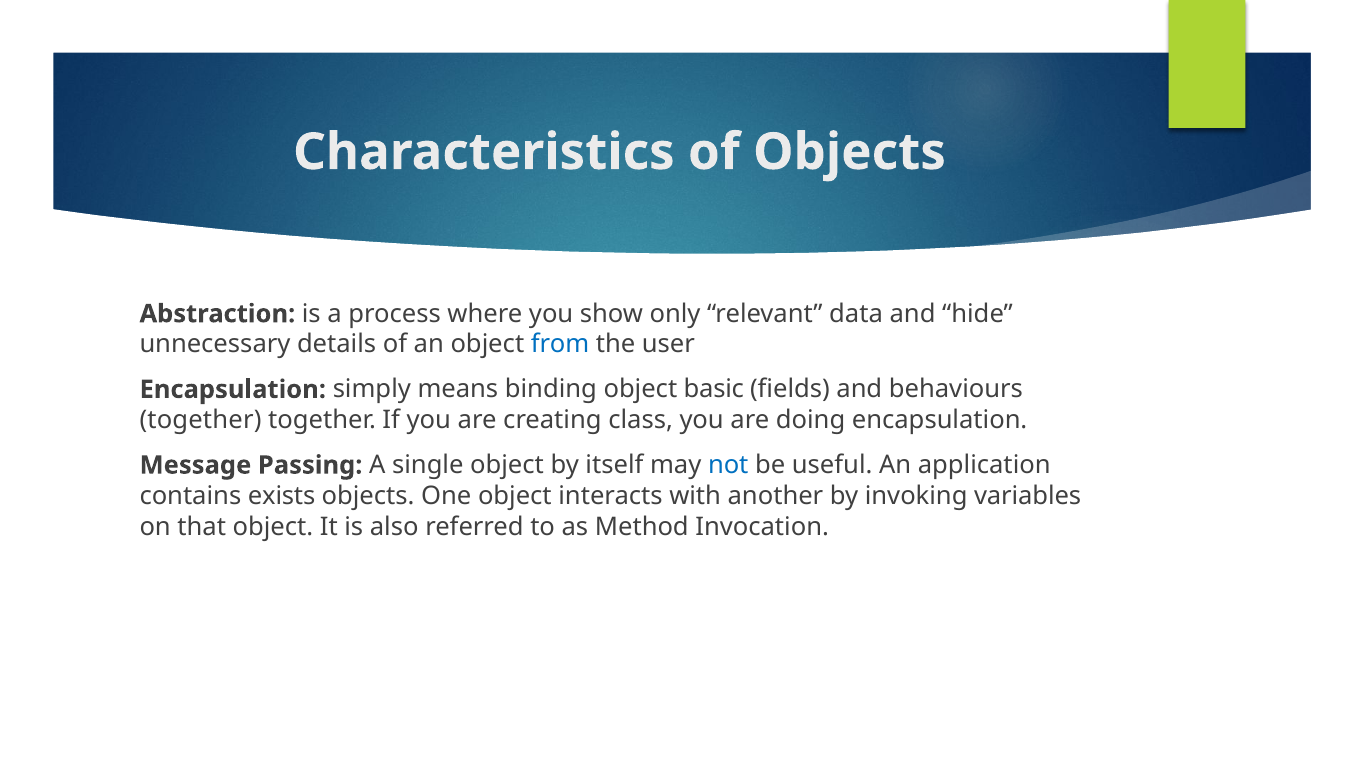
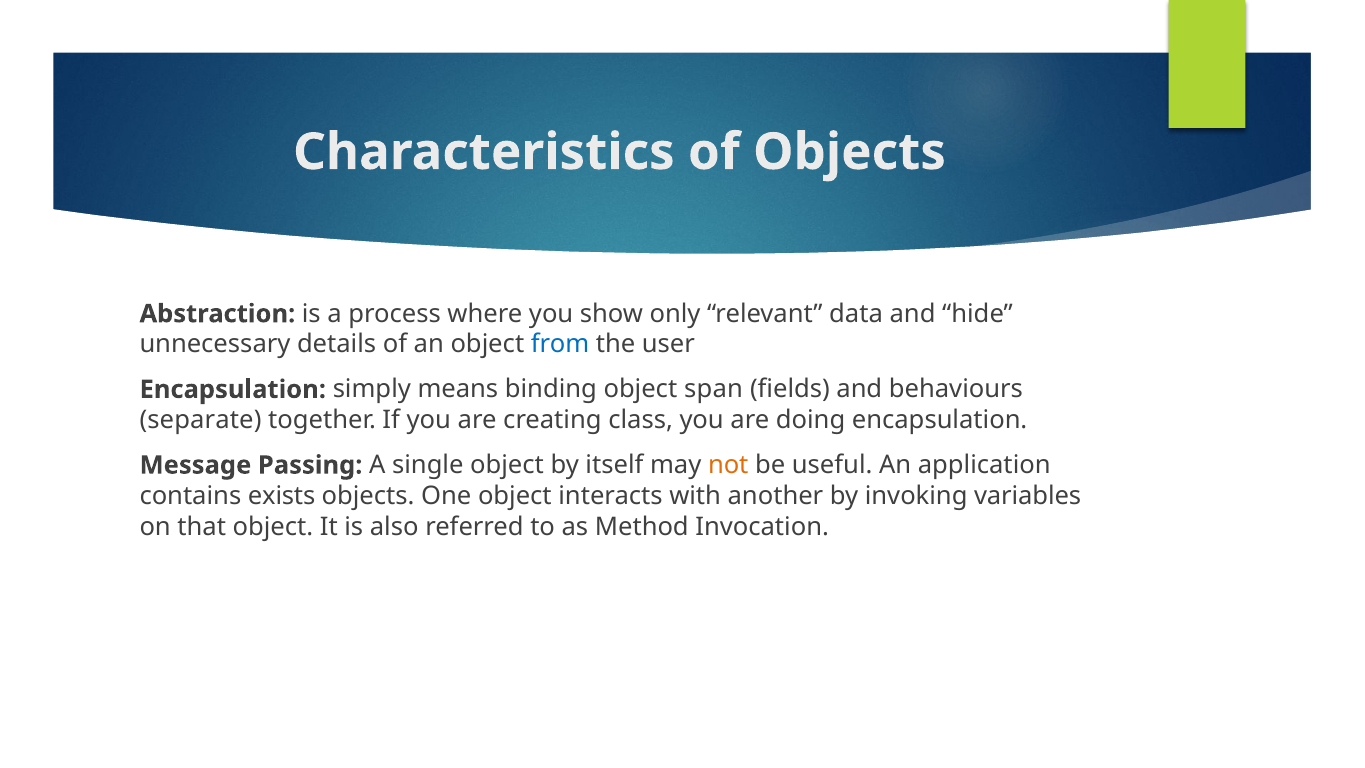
basic: basic -> span (714, 389)
together: together -> separate (201, 420)
not colour: blue -> orange (728, 465)
